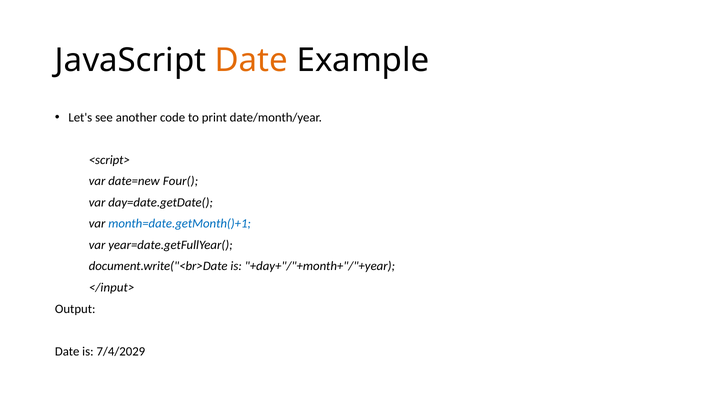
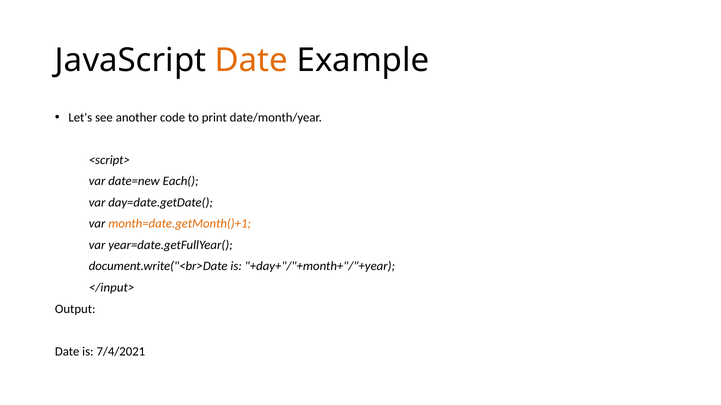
Four(: Four( -> Each( (181, 181)
month=date.getMonth()+1 colour: blue -> orange (180, 224)
7/4/2029: 7/4/2029 -> 7/4/2021 (121, 352)
